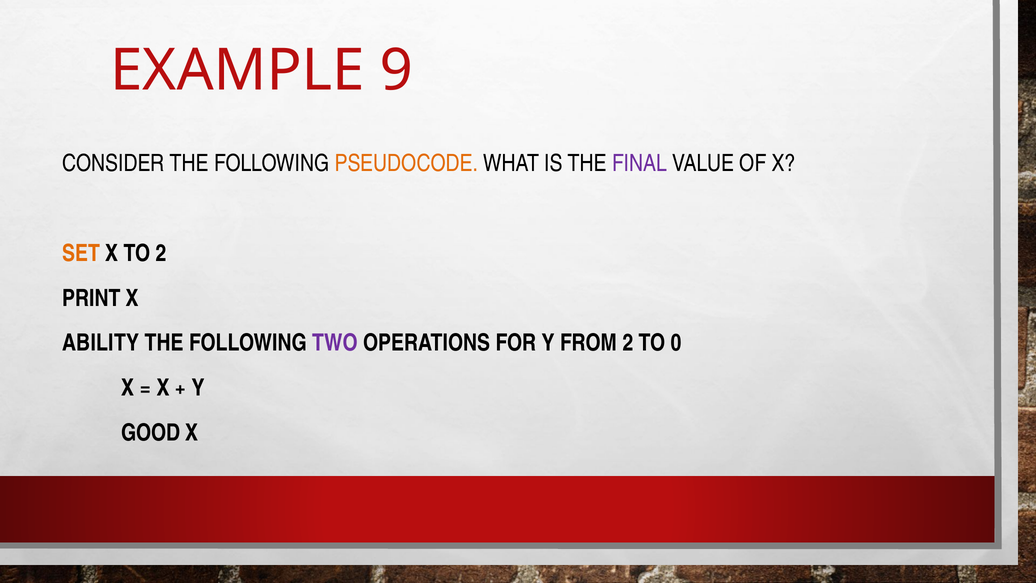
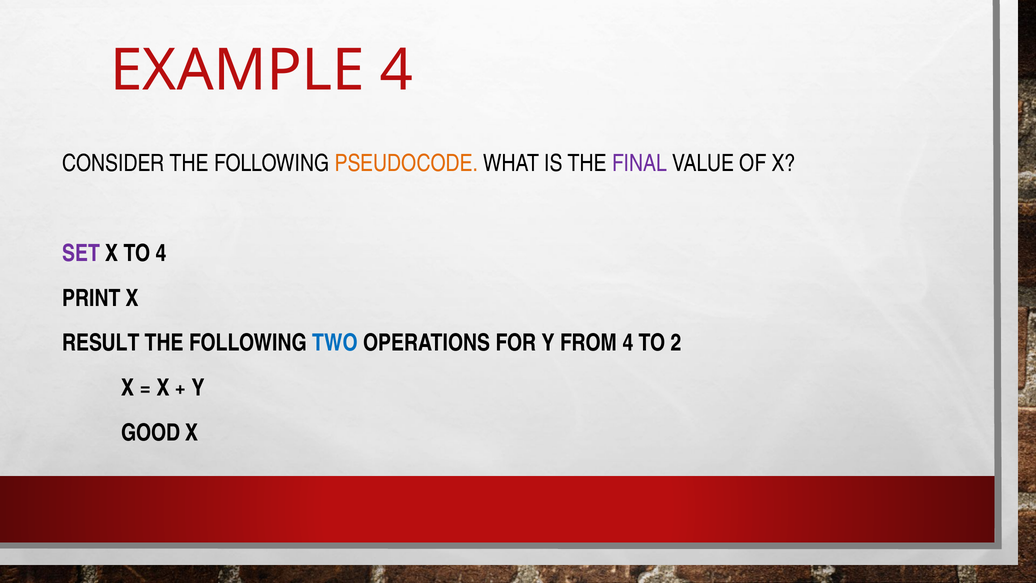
EXAMPLE 9: 9 -> 4 (397, 70)
SET colour: orange -> purple (81, 253)
TO 2: 2 -> 4 (161, 253)
ABILITY: ABILITY -> RESULT (101, 343)
TWO colour: purple -> blue (335, 343)
FROM 2: 2 -> 4 (628, 343)
0: 0 -> 2 (676, 343)
